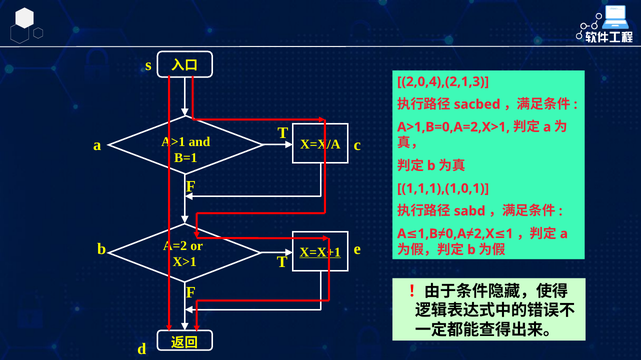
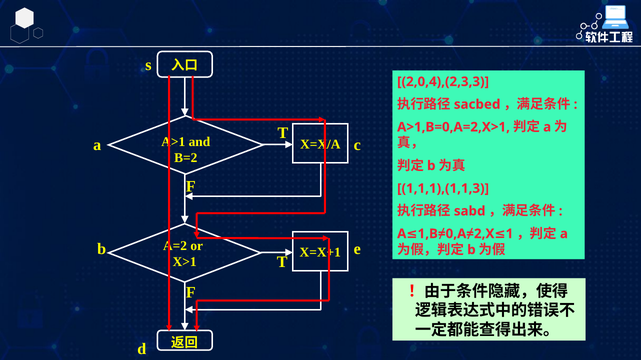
2,0,4),(2,1,3: 2,0,4),(2,1,3 -> 2,0,4),(2,3,3 (443, 82)
B=1: B=1 -> B=2 (186, 158)
1,1,1),(1,0,1: 1,1,1),(1,0,1 -> 1,1,1),(1,1,3 (443, 189)
X=X+1 underline: present -> none (320, 253)
